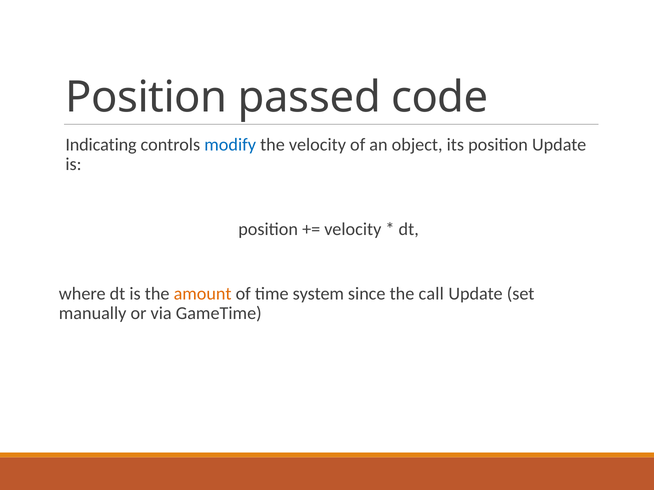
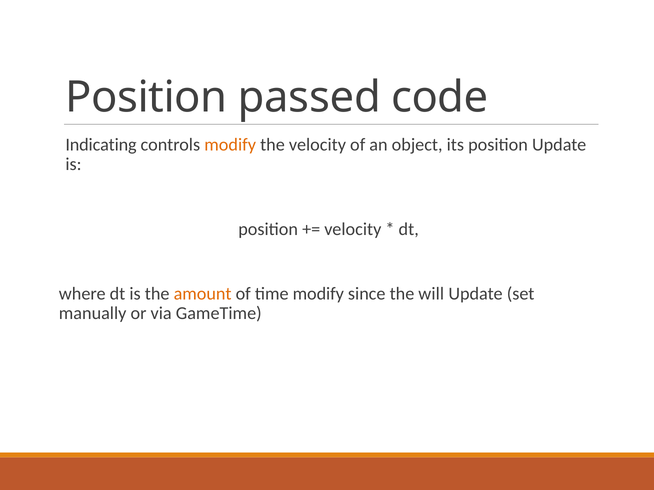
modify colour: blue -> orange (230, 145)
time system: system -> modify (318, 294)
call: call -> will (431, 294)
